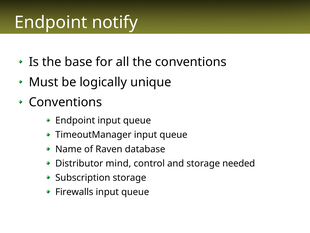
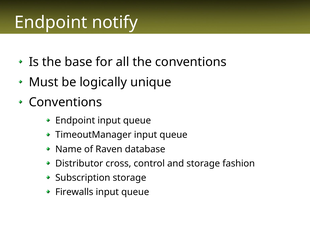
mind: mind -> cross (118, 163)
needed: needed -> fashion (239, 163)
